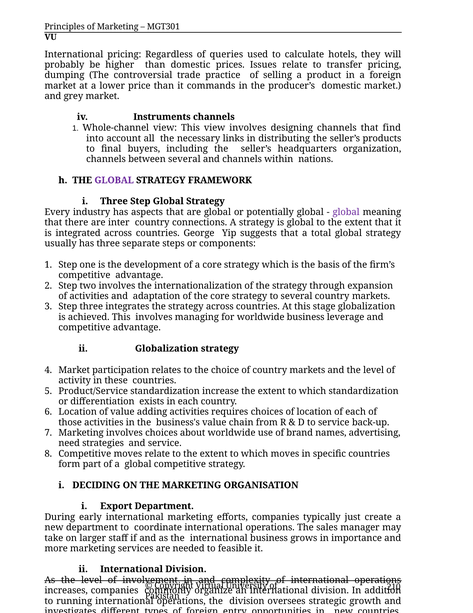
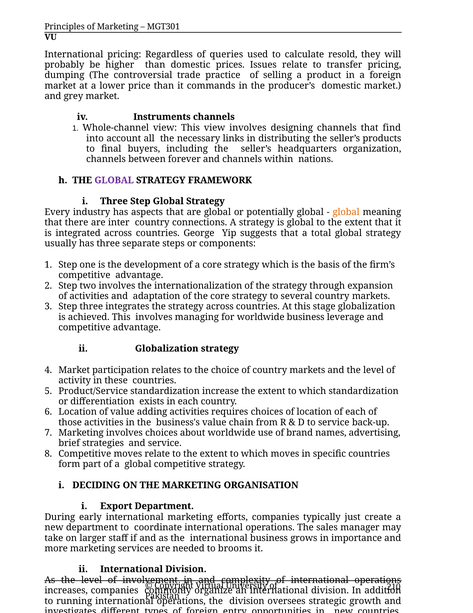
hotels: hotels -> resold (343, 54)
between several: several -> forever (184, 159)
global colour: purple -> orange (346, 212)
need: need -> brief (69, 443)
feasible: feasible -> brooms (235, 548)
